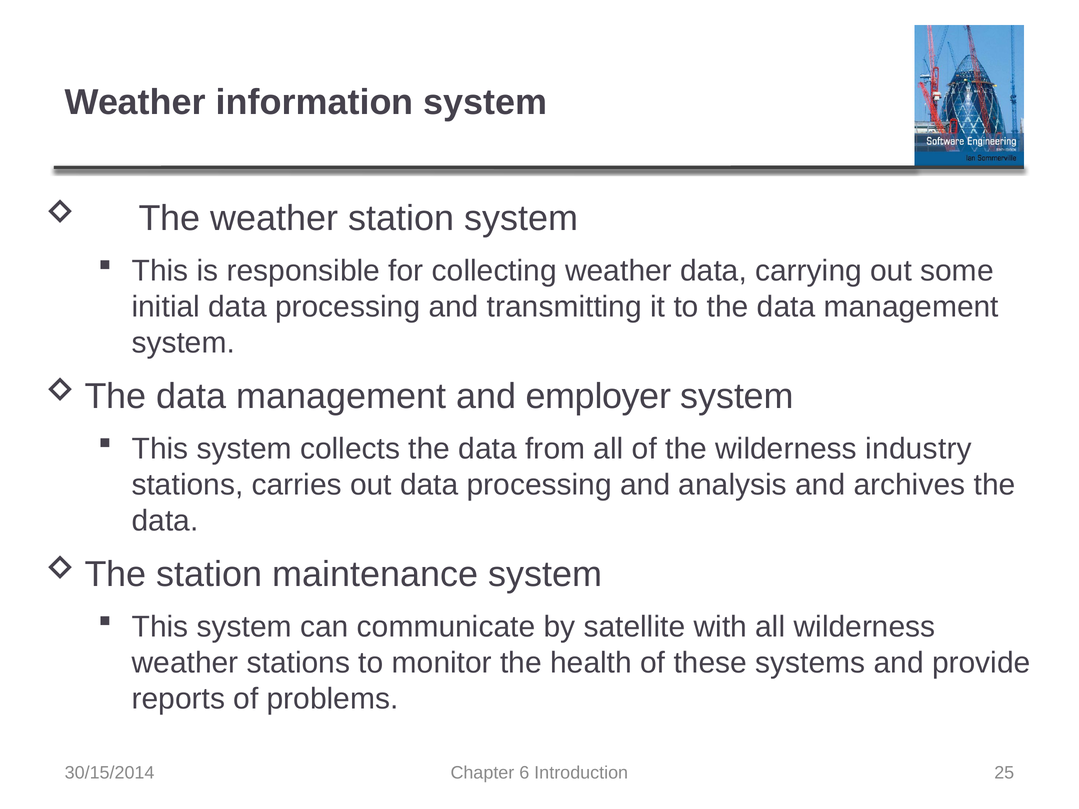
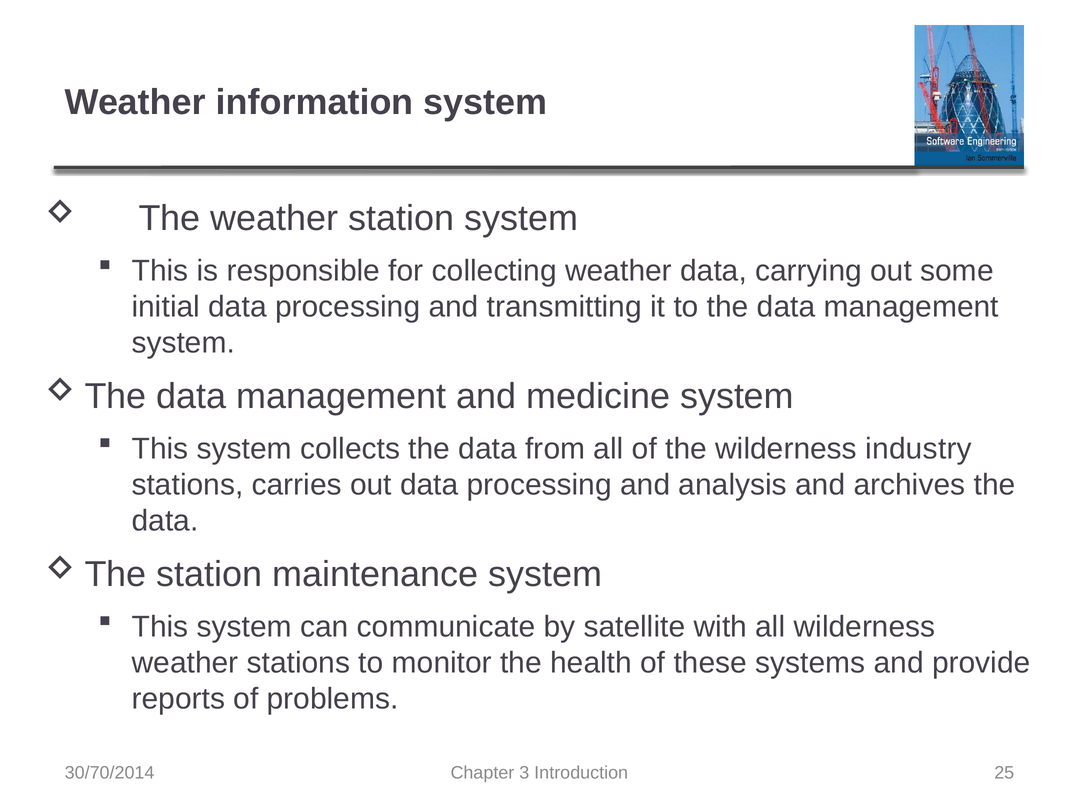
employer: employer -> medicine (598, 396)
30/15/2014: 30/15/2014 -> 30/70/2014 (110, 773)
6: 6 -> 3 (524, 773)
